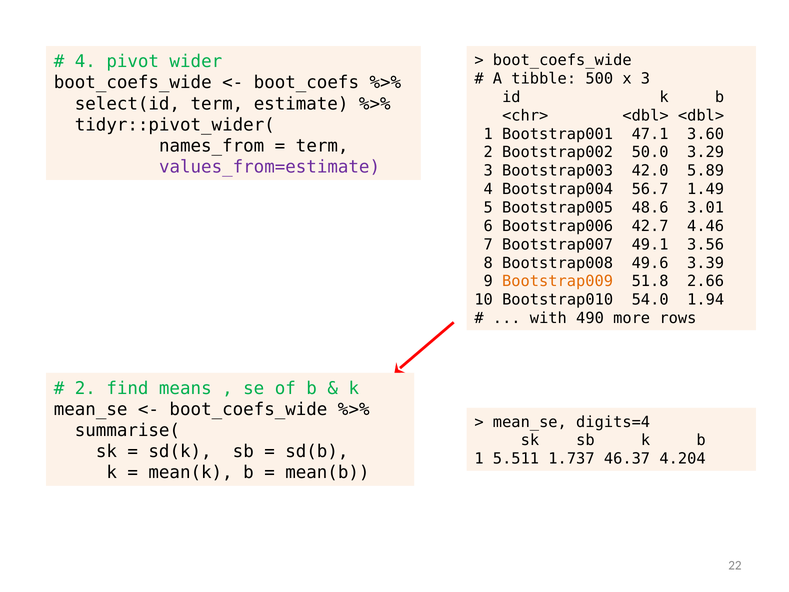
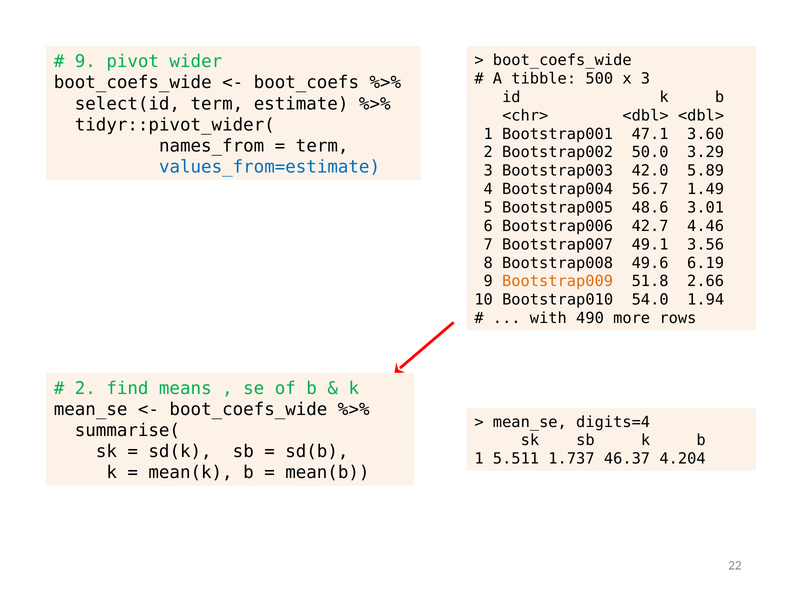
4: 4 -> 9 (85, 62)
values_from=estimate colour: purple -> blue (270, 167)
3.39: 3.39 -> 6.19 (706, 263)
